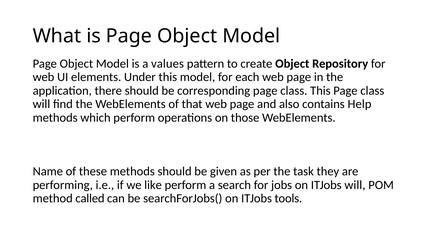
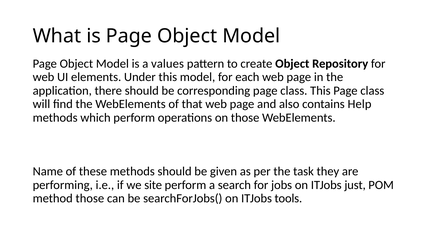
like: like -> site (153, 185)
ITJobs will: will -> just (355, 185)
method called: called -> those (90, 199)
